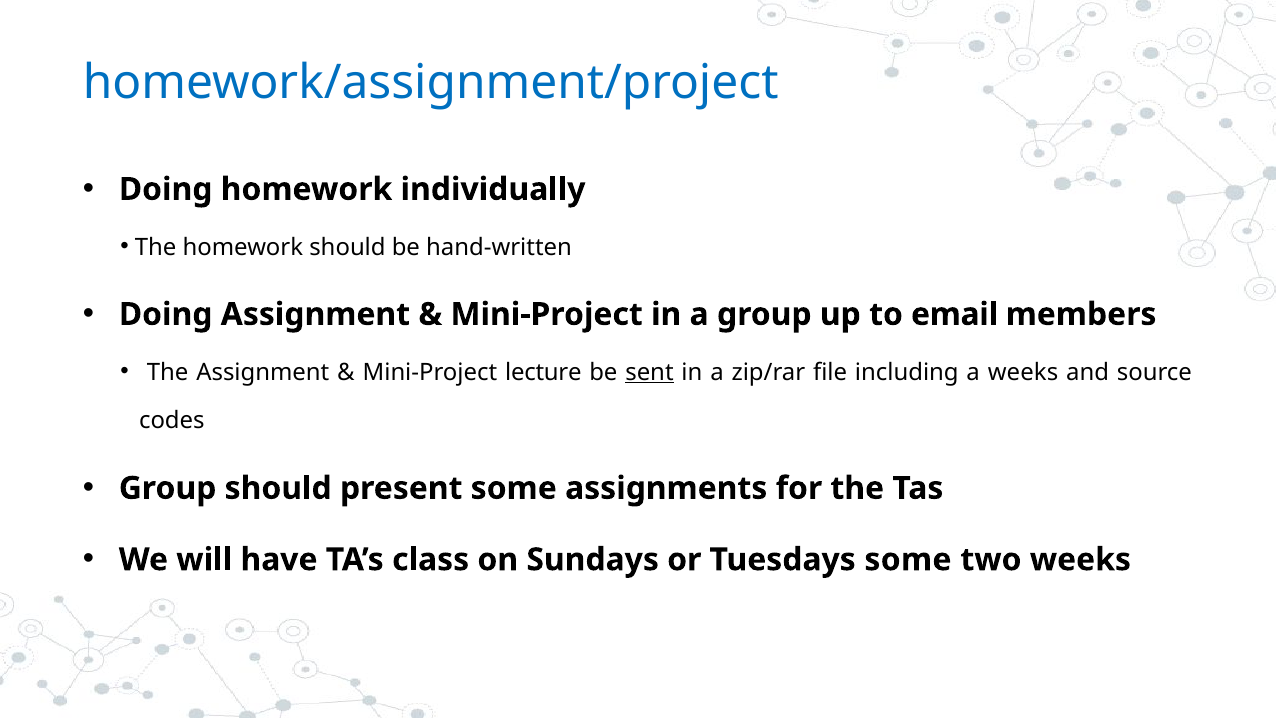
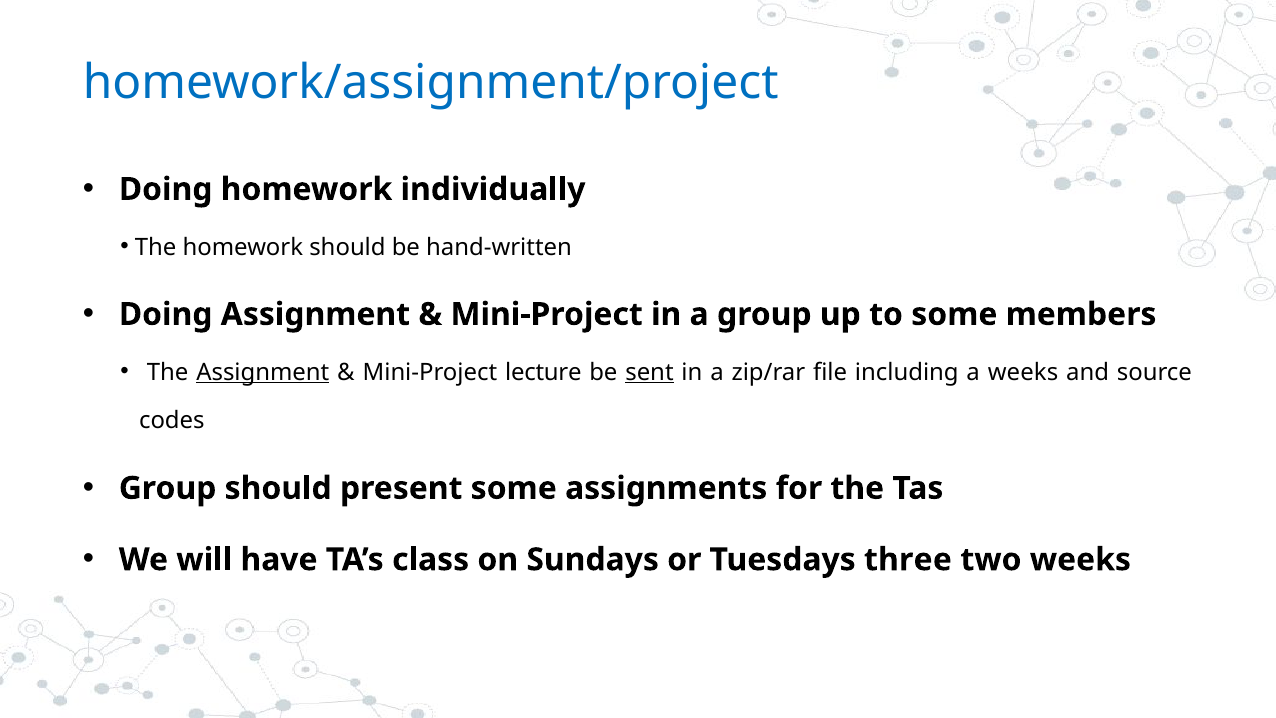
to email: email -> some (954, 314)
Assignment underline: none -> present (263, 372)
Tuesdays some: some -> three (908, 560)
